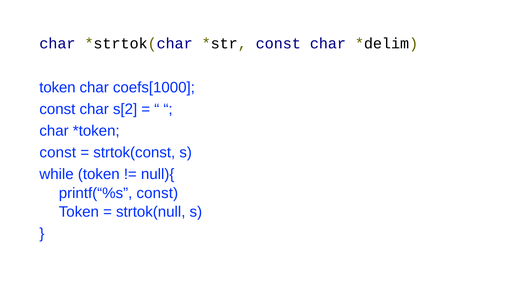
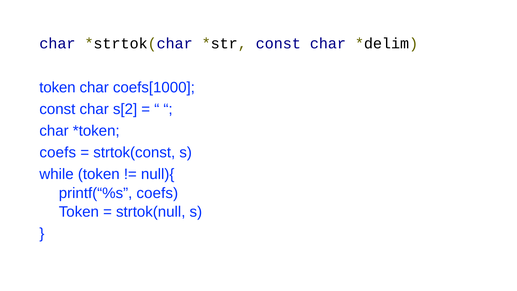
const: const -> coefs (58, 152)
printf(“%s const: const -> coefs (157, 193)
